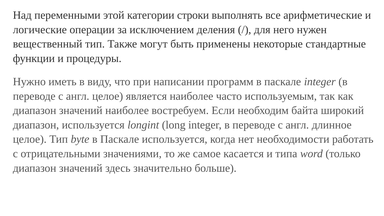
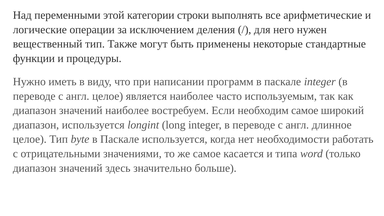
необходим байта: байта -> самое (305, 111)
